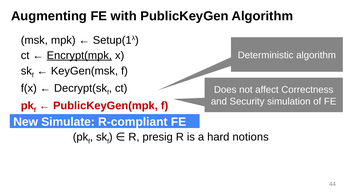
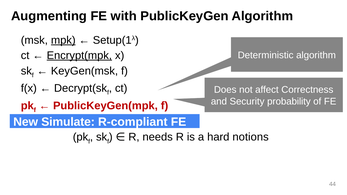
mpk underline: none -> present (63, 40)
simulation: simulation -> probability (289, 101)
presig: presig -> needs (158, 137)
